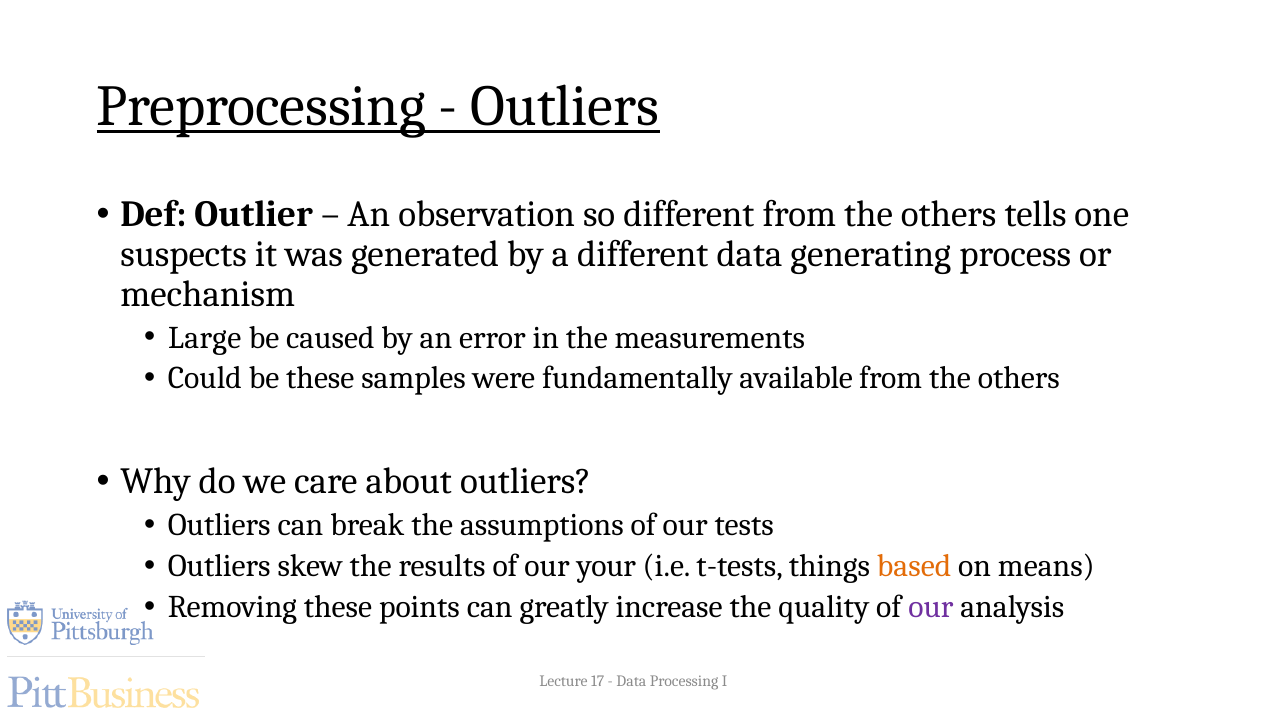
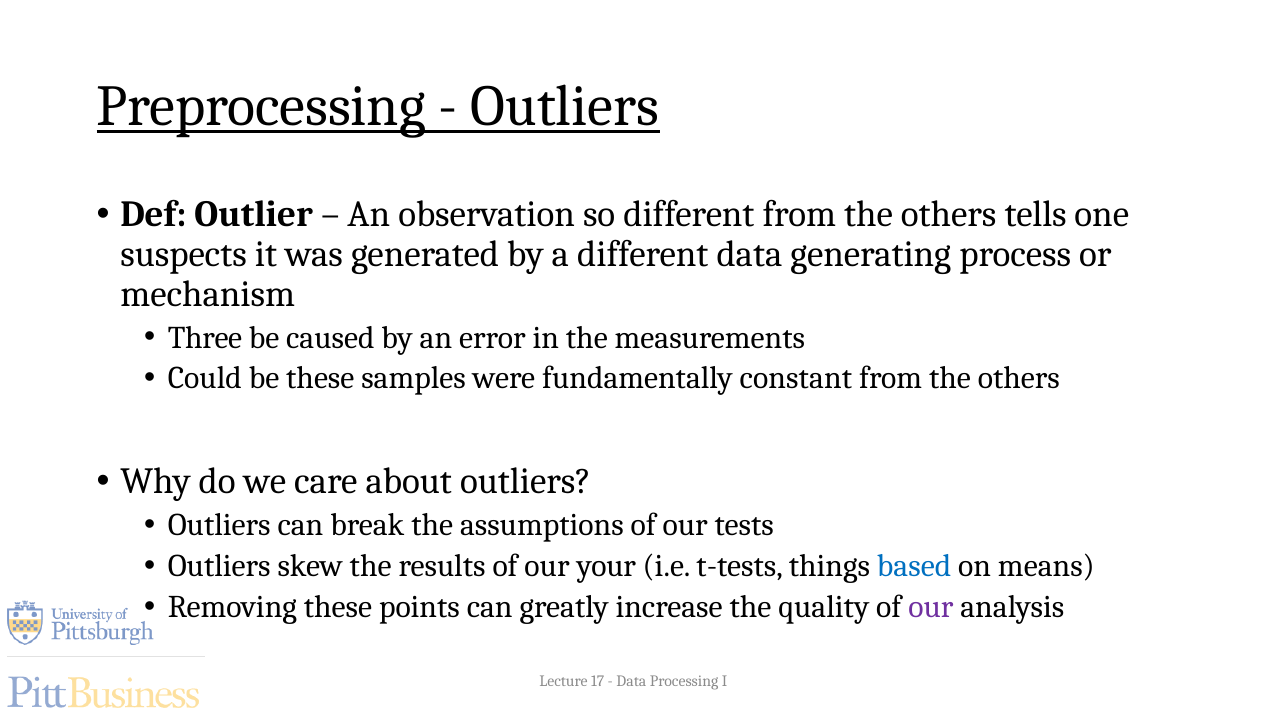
Large: Large -> Three (205, 338)
available: available -> constant (796, 378)
based colour: orange -> blue (914, 566)
